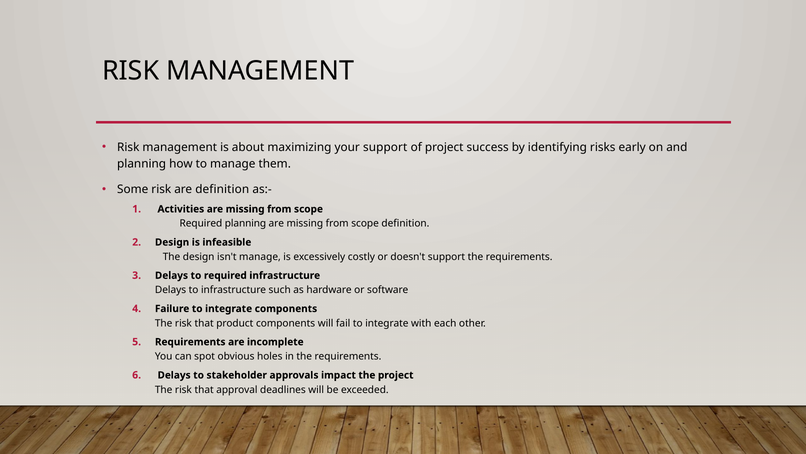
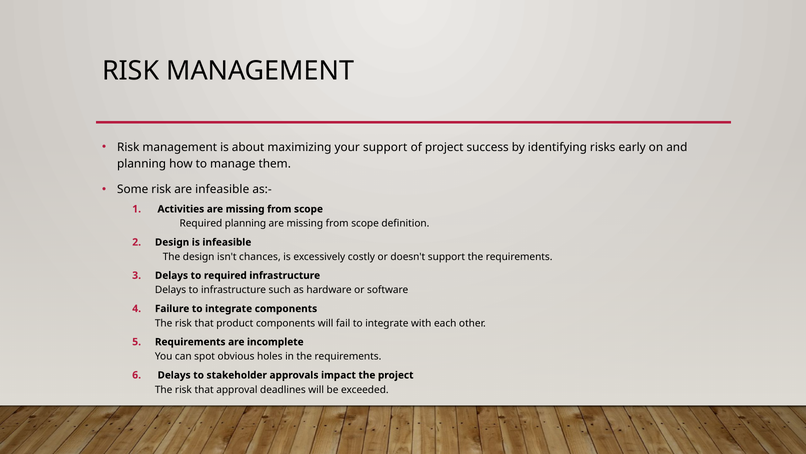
are definition: definition -> infeasible (222, 189)
isn't manage: manage -> chances (260, 256)
